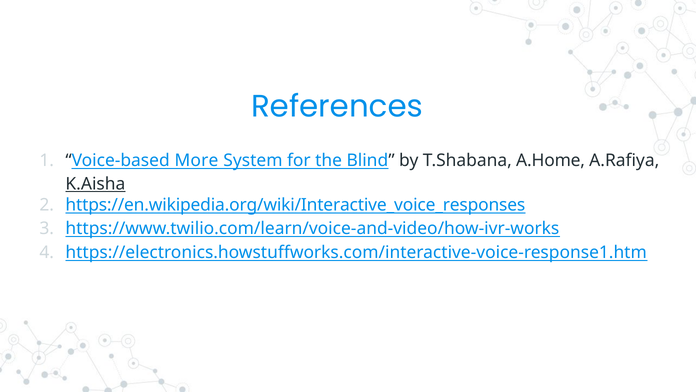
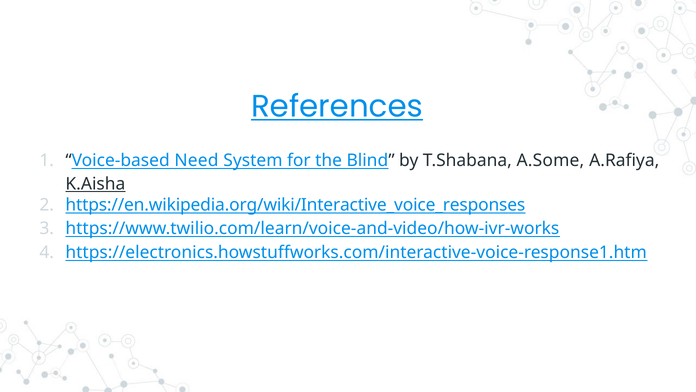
References underline: none -> present (337, 106)
More: More -> Need (196, 160)
A.Home: A.Home -> A.Some (550, 160)
